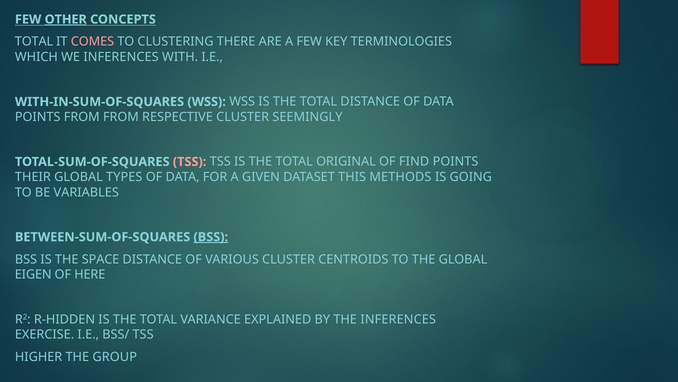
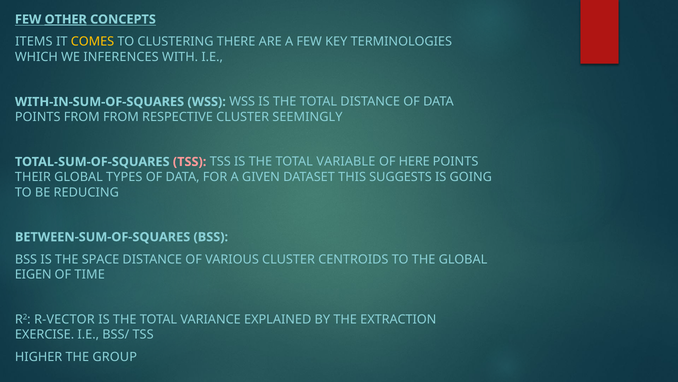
TOTAL: TOTAL -> ITEMS (34, 42)
COMES colour: pink -> yellow (93, 42)
ORIGINAL: ORIGINAL -> VARIABLE (346, 162)
FIND: FIND -> HERE (414, 162)
METHODS: METHODS -> SUGGESTS (401, 177)
VARIABLES: VARIABLES -> REDUCING (86, 192)
BSS underline: present -> none (211, 237)
HERE: HERE -> TIME (90, 274)
R-HIDDEN: R-HIDDEN -> R-VECTOR (64, 319)
THE INFERENCES: INFERENCES -> EXTRACTION (398, 319)
